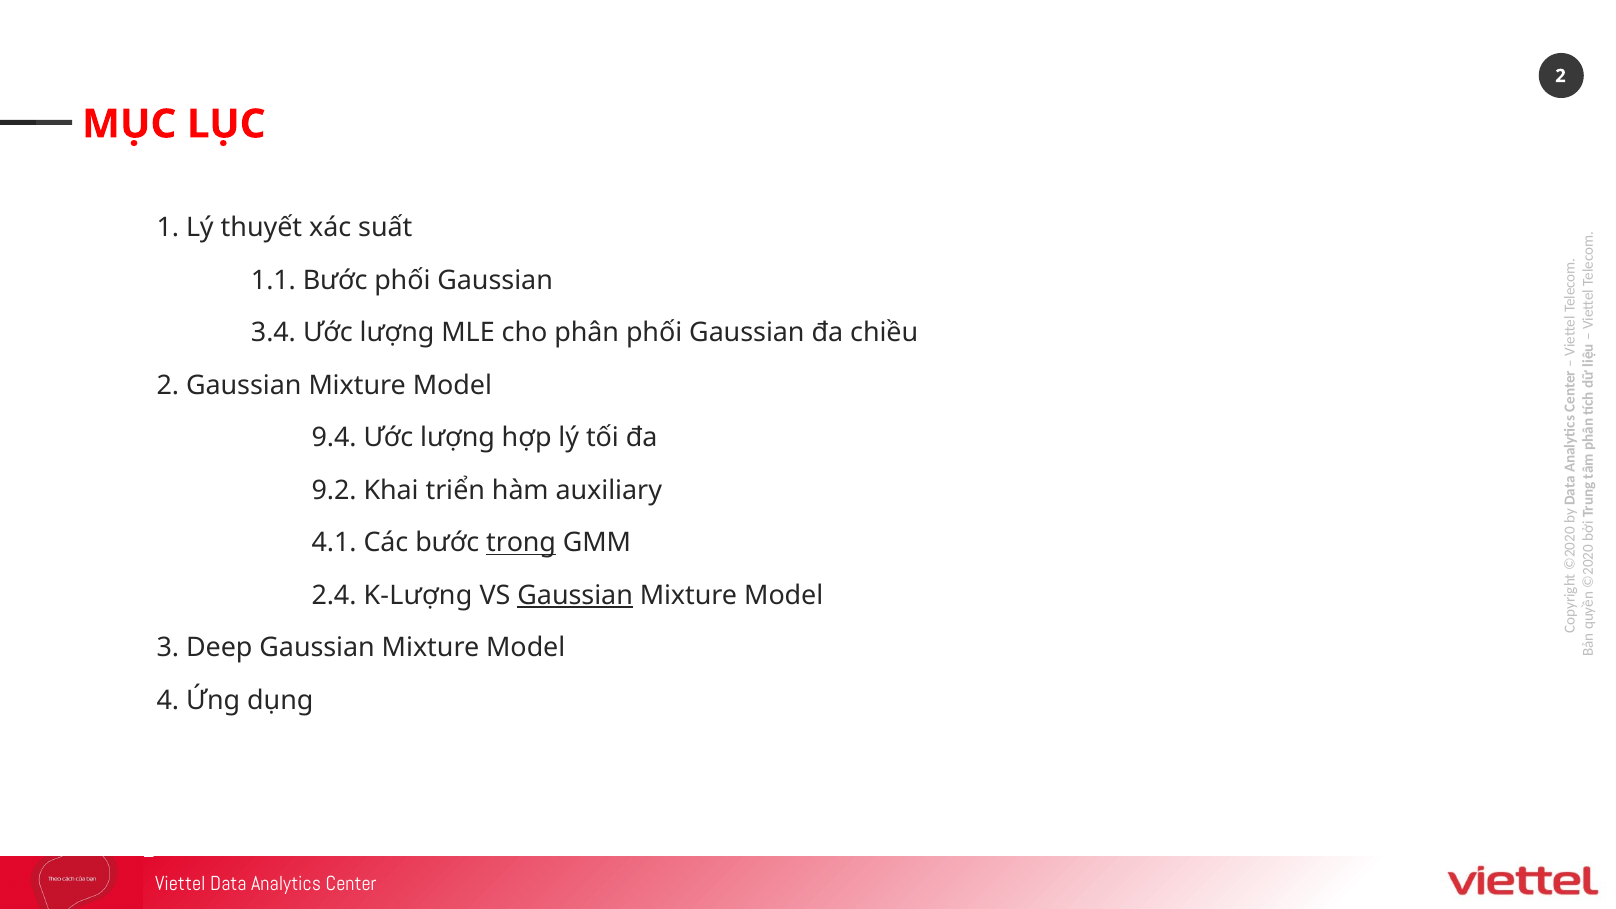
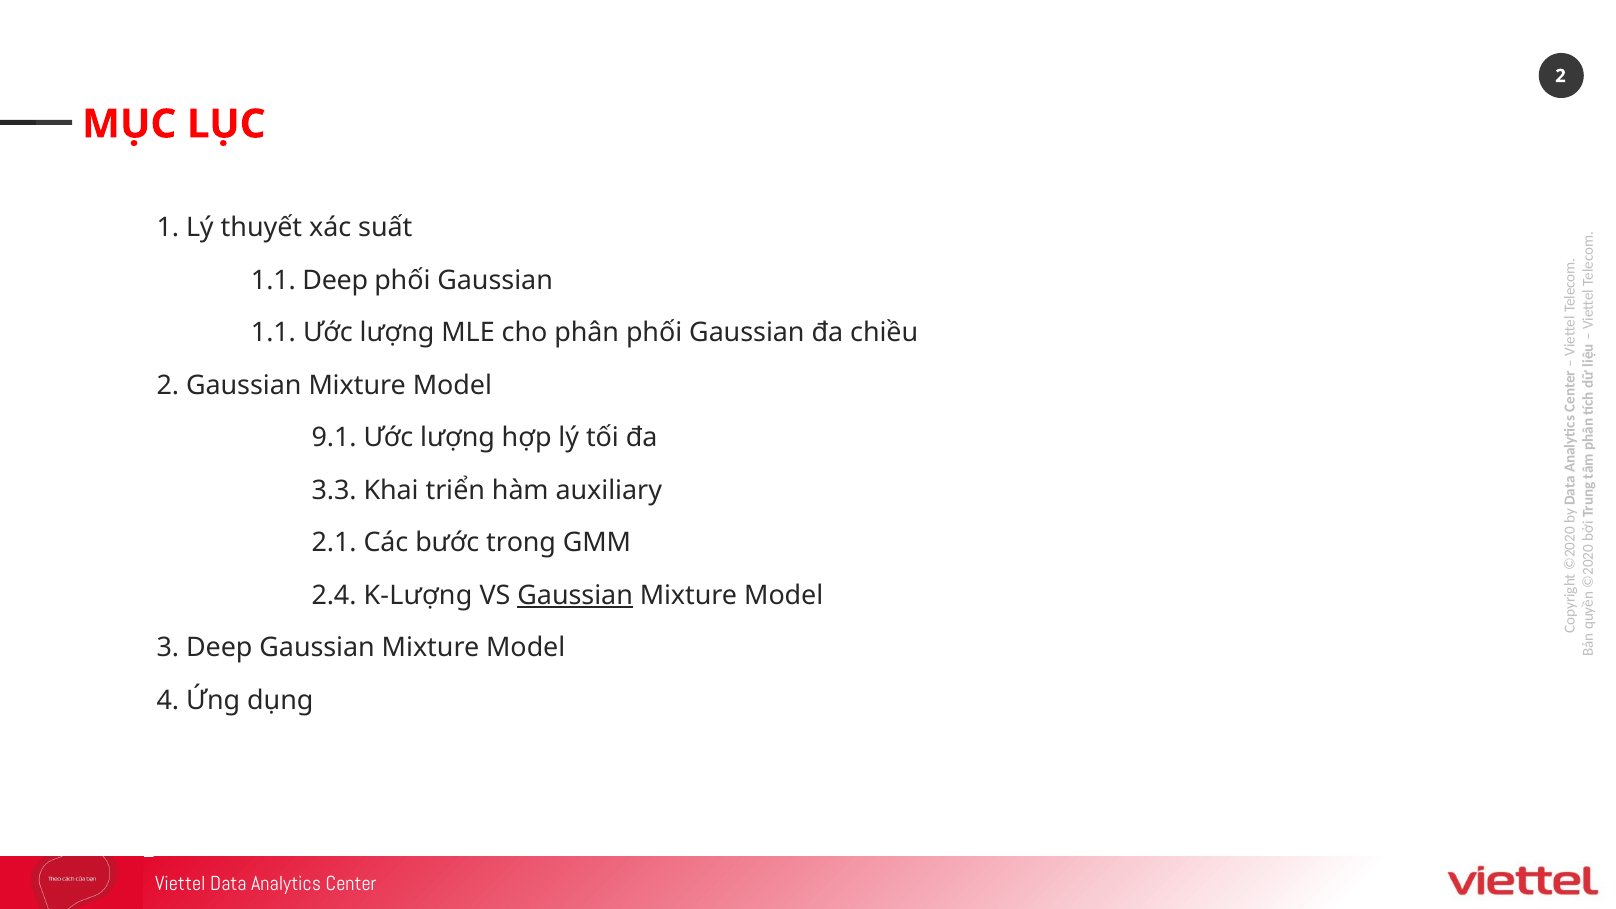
1.1 Bước: Bước -> Deep (335, 280)
3.4: 3.4 -> 1.1 (273, 333)
9.4: 9.4 -> 9.1 (334, 438)
9.2: 9.2 -> 3.3 (334, 490)
4.1: 4.1 -> 2.1 (334, 543)
trong underline: present -> none (521, 543)
